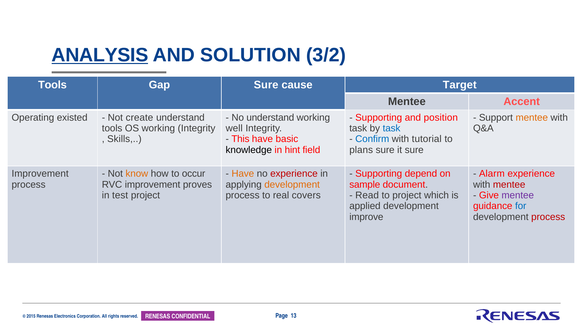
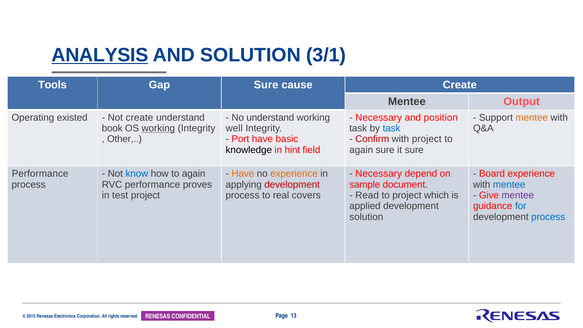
3/2: 3/2 -> 3/1 (326, 55)
cause Target: Target -> Create (460, 85)
Accent: Accent -> Output (522, 102)
Supporting: Supporting -> Necessary (379, 118)
tools: tools -> book (112, 128)
working underline: none -> present (158, 128)
Skills: Skills -> Other (124, 139)
This: This -> Port (240, 139)
Confirm colour: blue -> red (372, 139)
with tutorial: tutorial -> project (427, 139)
plans: plans -> again (361, 150)
Improvement: Improvement -> Performance (40, 174)
know colour: orange -> blue (137, 174)
how to occur: occur -> again (194, 174)
experience colour: red -> orange (294, 174)
Supporting: Supporting -> Necessary (379, 174)
Alarm: Alarm -> Board (492, 174)
RVC improvement: improvement -> performance (152, 184)
development colour: orange -> red (292, 184)
mentee colour: red -> blue (509, 184)
improve: improve -> solution (366, 217)
process colour: red -> blue (548, 217)
